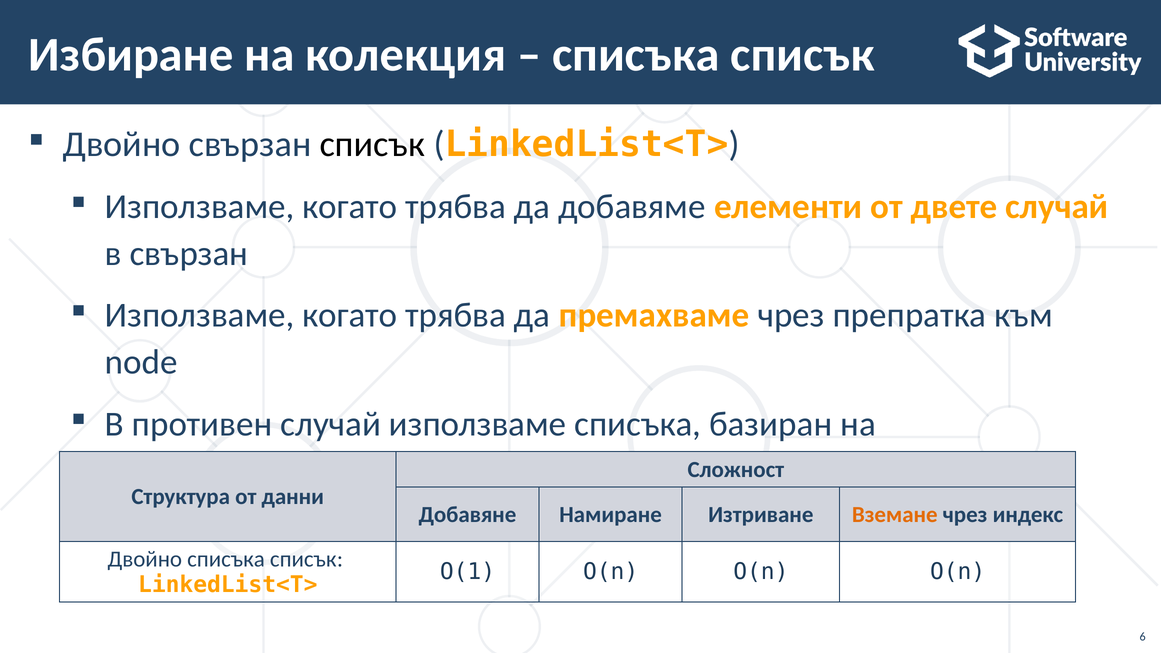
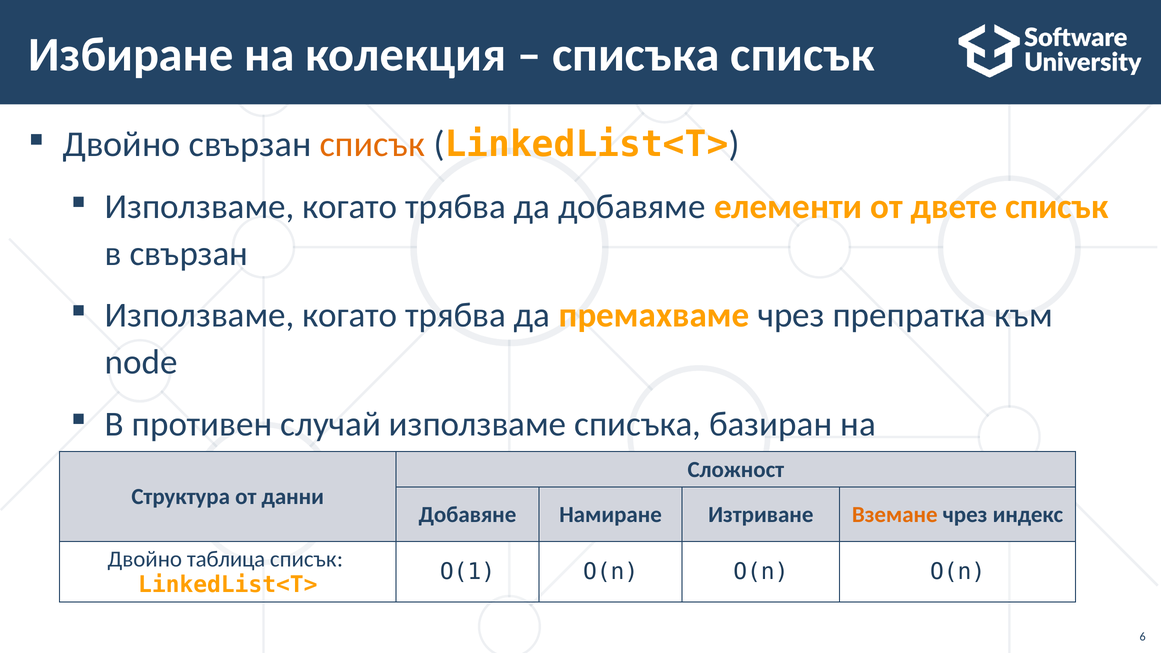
списък colour: black -> orange (372, 144)
двете случай: случай -> списък (1057, 207)
Двойно списъка: списъка -> таблица (226, 559)
